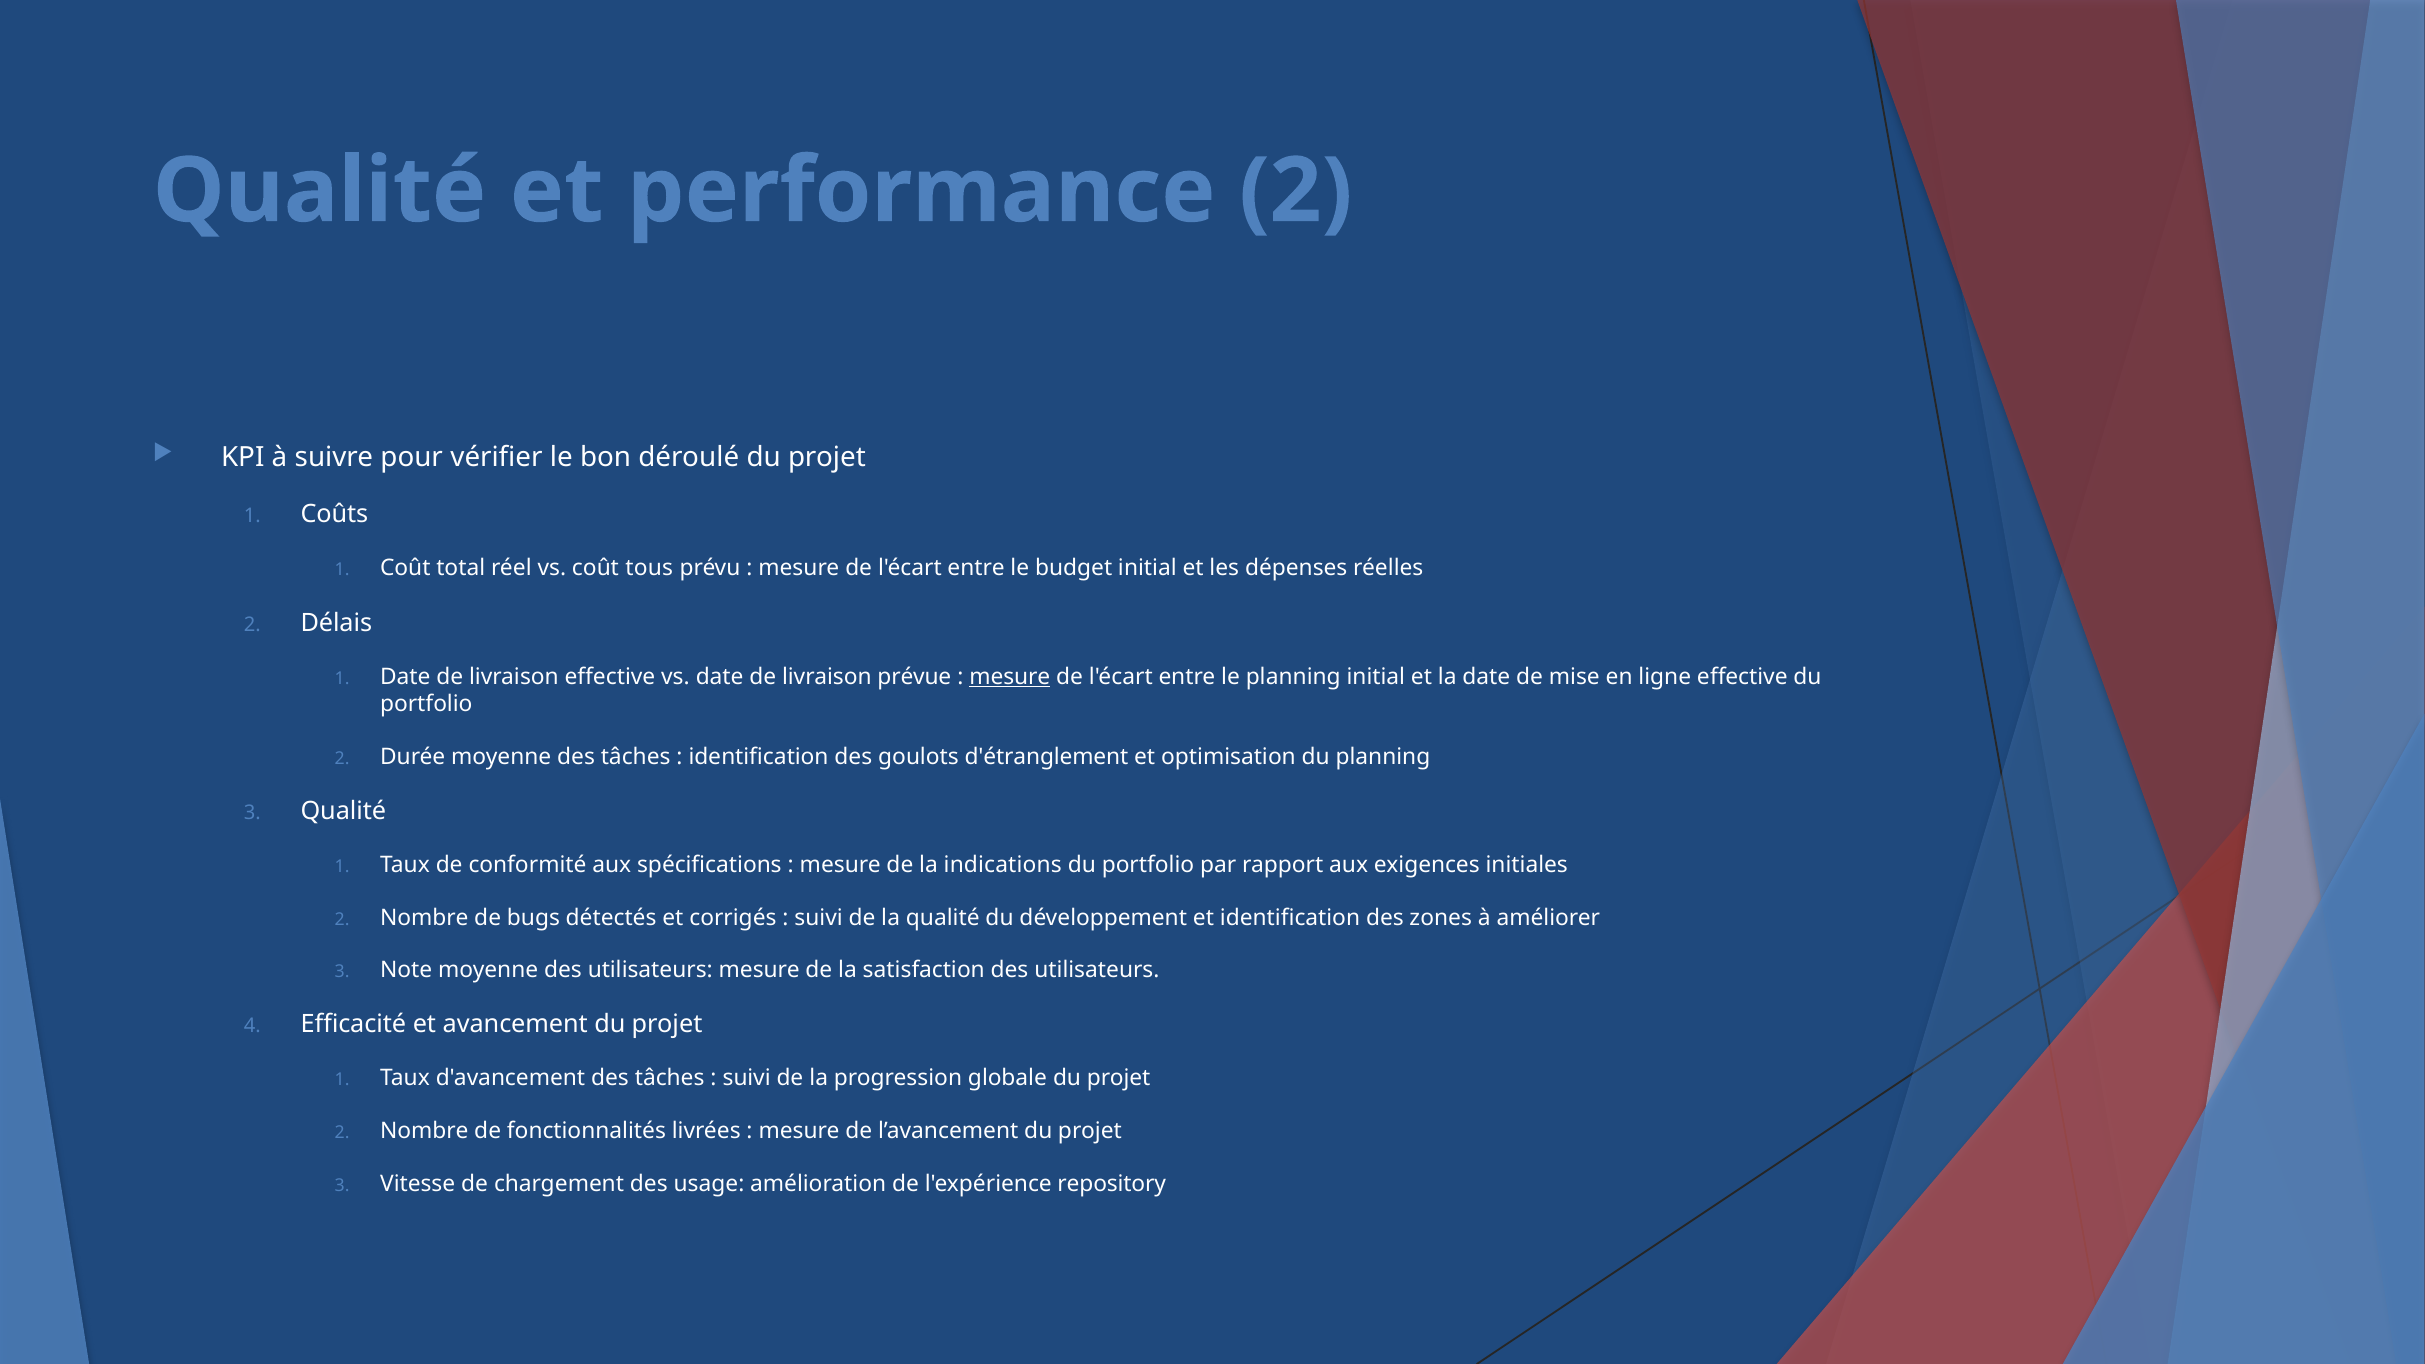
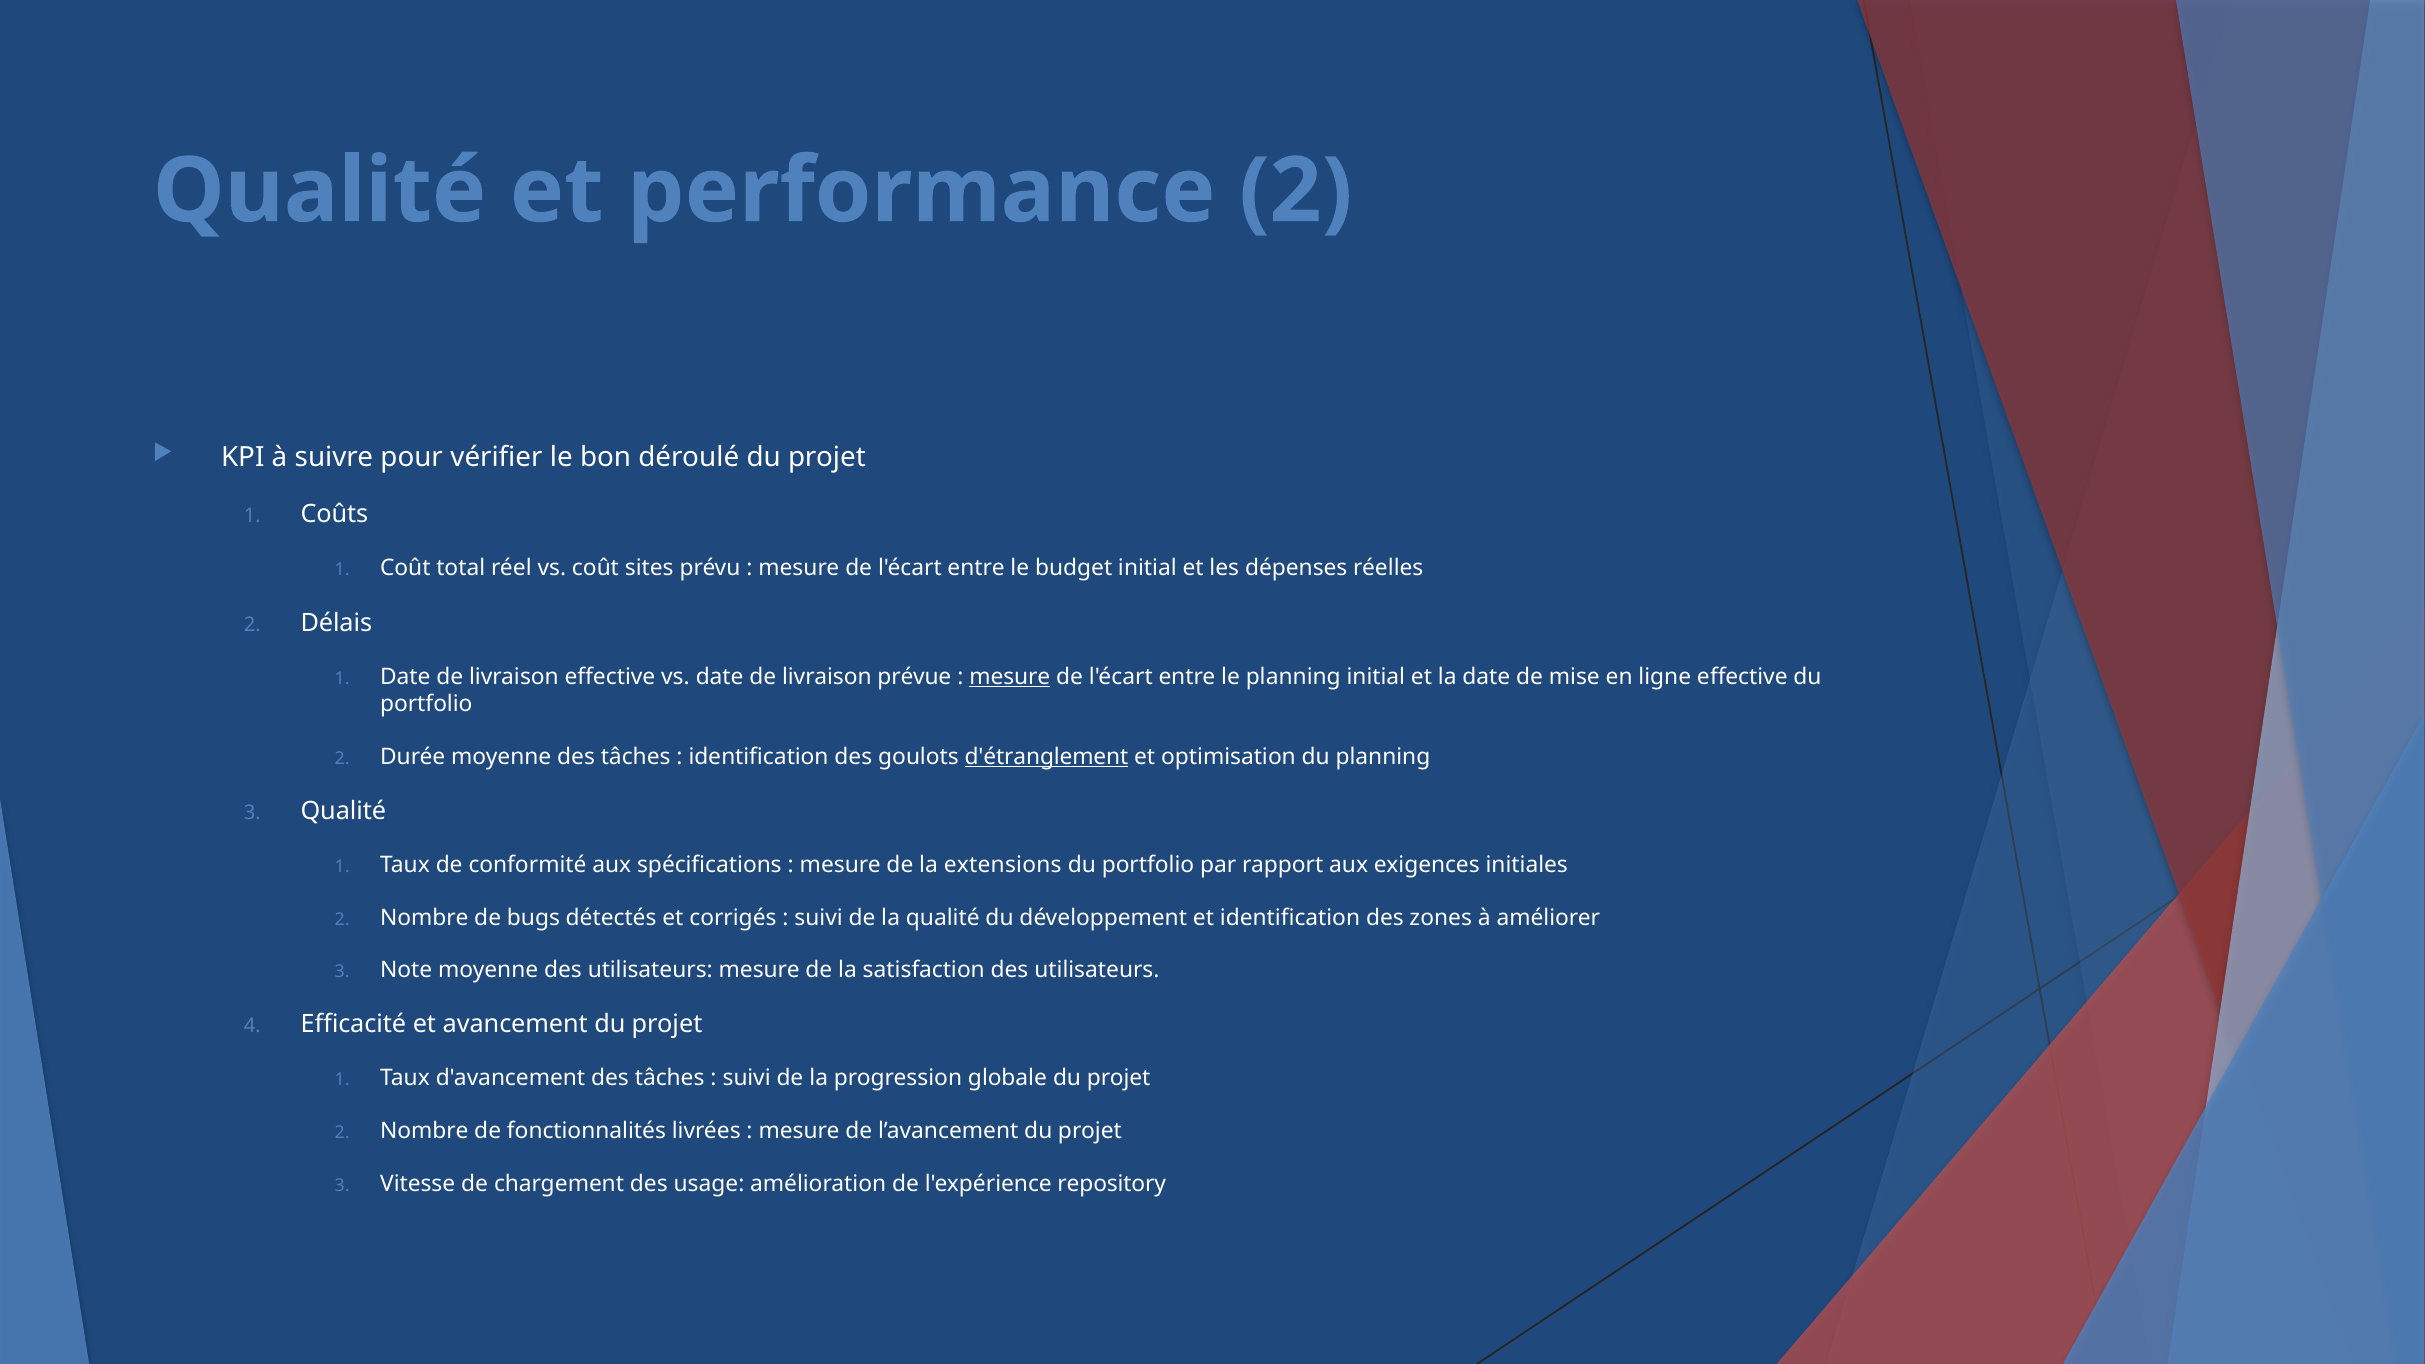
tous: tous -> sites (649, 568)
d'étranglement underline: none -> present (1046, 757)
indications: indications -> extensions (1003, 865)
